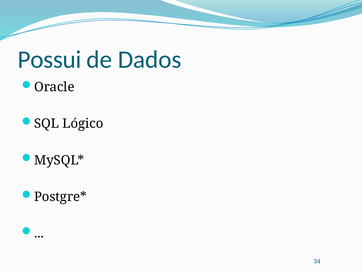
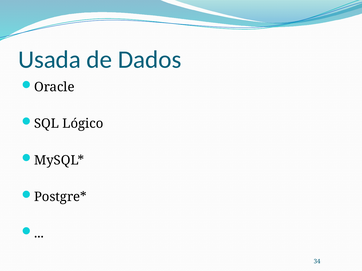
Possui: Possui -> Usada (49, 60)
